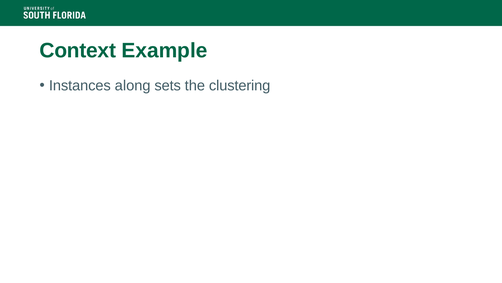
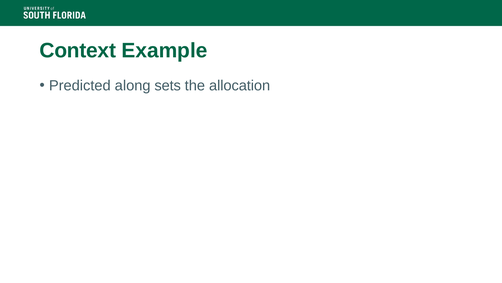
Instances: Instances -> Predicted (80, 85)
clustering: clustering -> allocation (240, 85)
